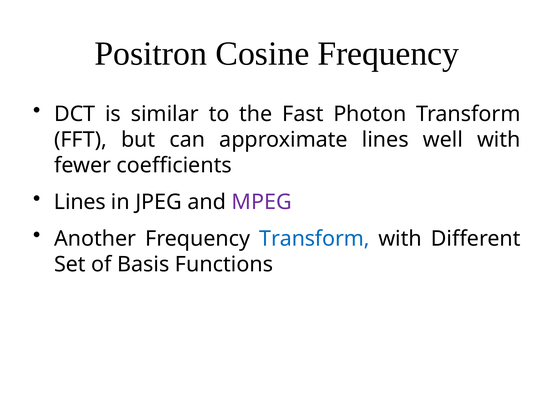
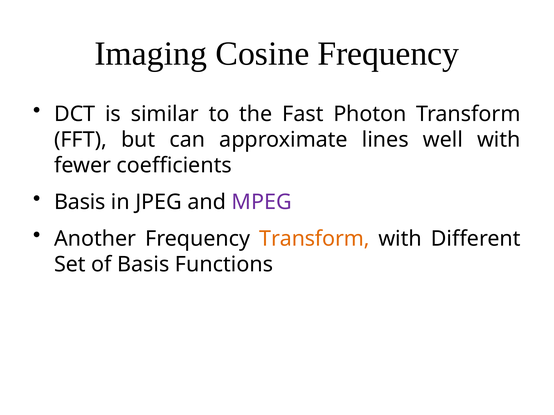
Positron: Positron -> Imaging (151, 54)
Lines: Lines -> Basis (80, 202)
Transform colour: blue -> orange (314, 239)
